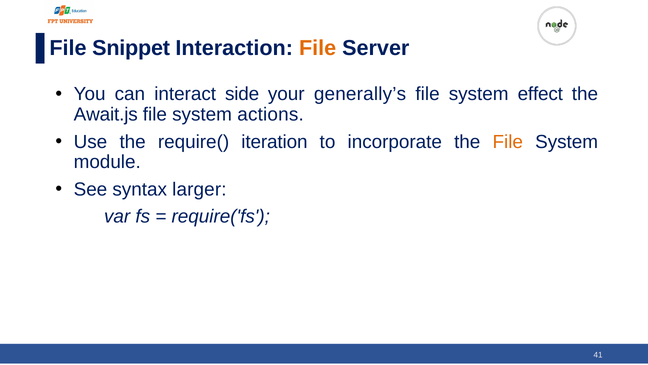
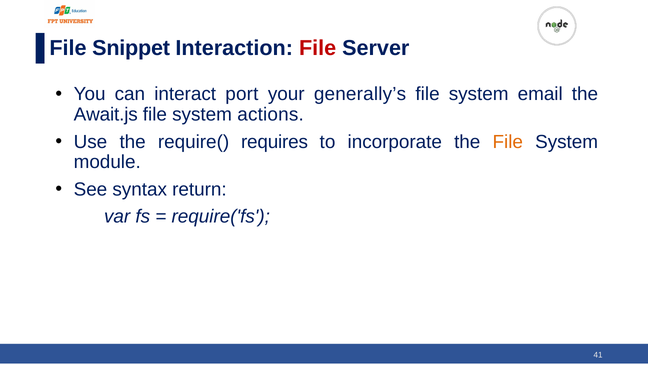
File colour: orange -> red (318, 48)
side: side -> port (242, 94)
effect: effect -> email (540, 94)
iteration: iteration -> requires (274, 142)
larger: larger -> return (199, 189)
